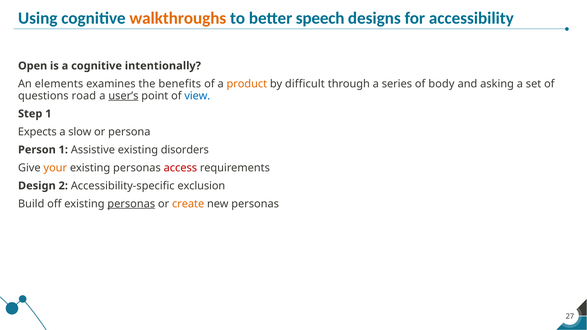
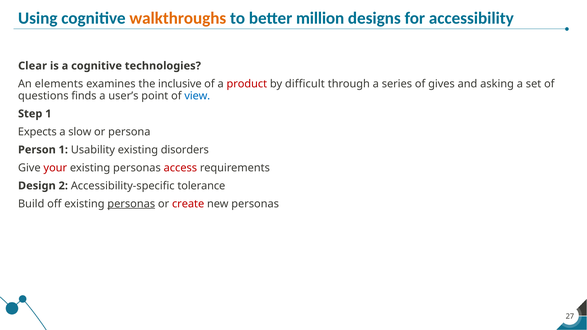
speech: speech -> million (320, 18)
Open: Open -> Clear (33, 66)
intentionally: intentionally -> technologies (163, 66)
benefits: benefits -> inclusive (180, 84)
product colour: orange -> red (247, 84)
body: body -> gives (441, 84)
road: road -> finds (84, 96)
user’s underline: present -> none (123, 96)
Assistive: Assistive -> Usability (93, 150)
your colour: orange -> red (55, 168)
exclusion: exclusion -> tolerance (201, 186)
create colour: orange -> red (188, 204)
